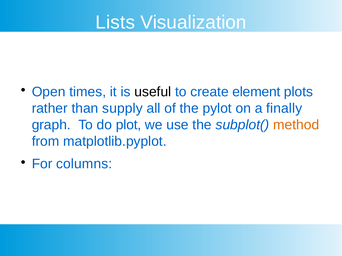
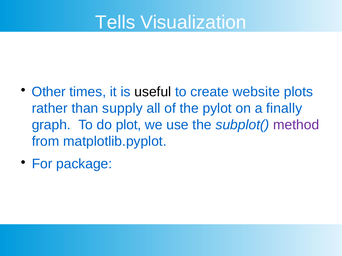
Lists: Lists -> Tells (115, 22)
Open: Open -> Other (49, 92)
element: element -> website (256, 92)
method colour: orange -> purple (296, 125)
columns: columns -> package (84, 164)
